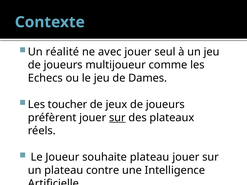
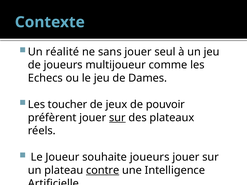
avec: avec -> sans (110, 52)
jeux de joueurs: joueurs -> pouvoir (165, 105)
souhaite plateau: plateau -> joueurs (150, 157)
contre underline: none -> present (103, 170)
